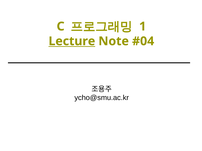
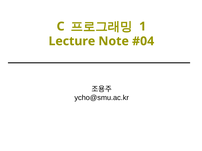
Lecture underline: present -> none (72, 41)
